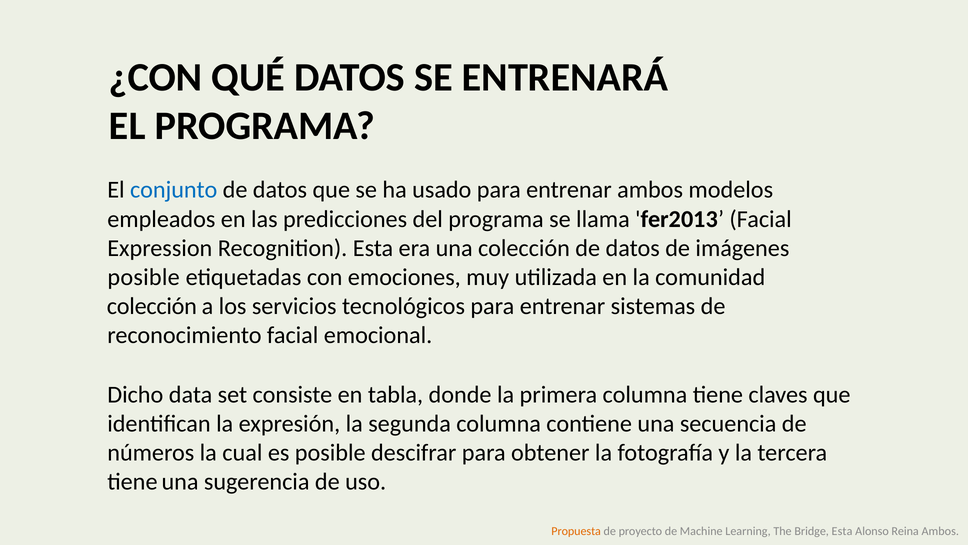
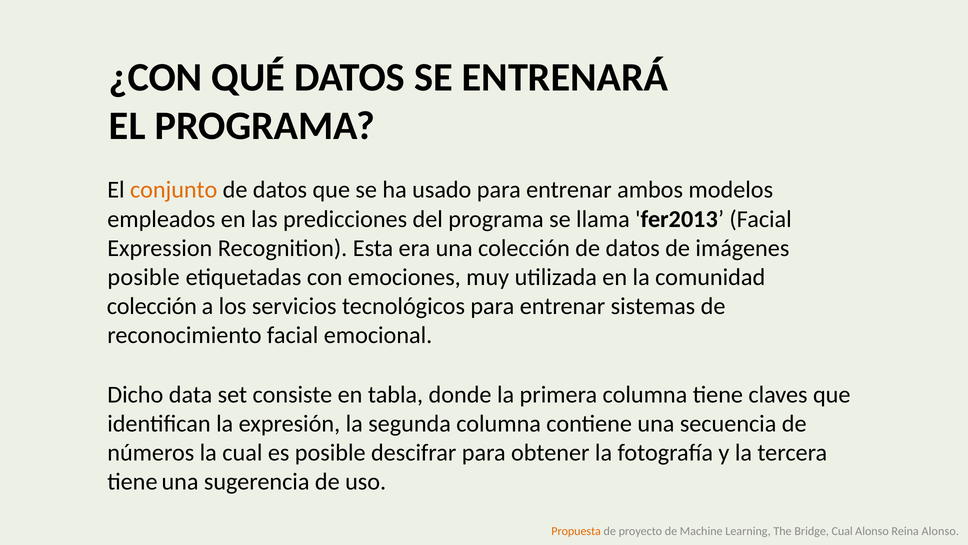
conjunto colour: blue -> orange (174, 190)
Bridge Esta: Esta -> Cual (842, 531)
Reina Ambos: Ambos -> Alonso (940, 531)
